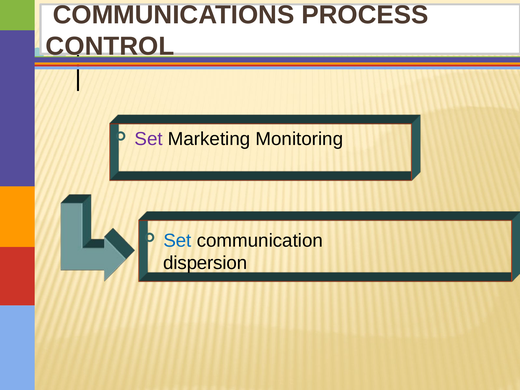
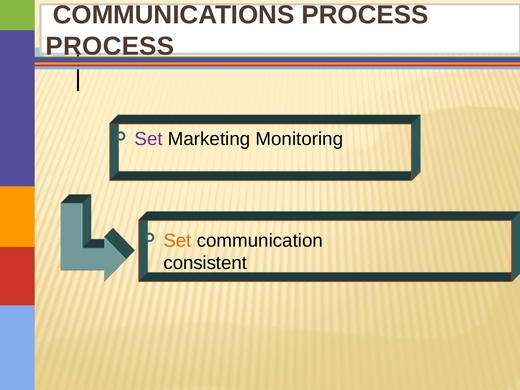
CONTROL: CONTROL -> PROCESS (110, 46)
Set colour: blue -> orange (177, 241)
dispersion: dispersion -> consistent (205, 263)
